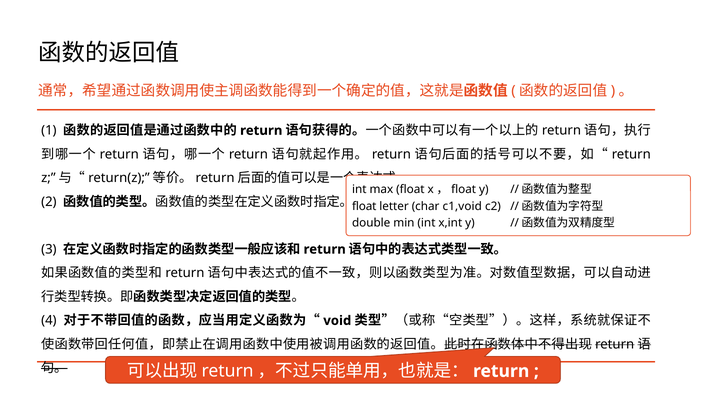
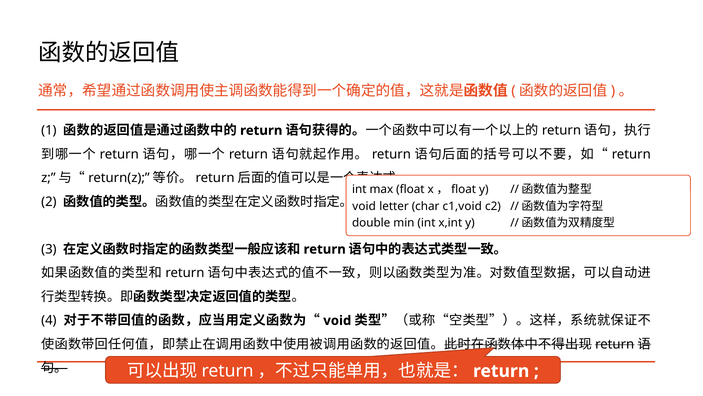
float: float -> void (364, 206)
